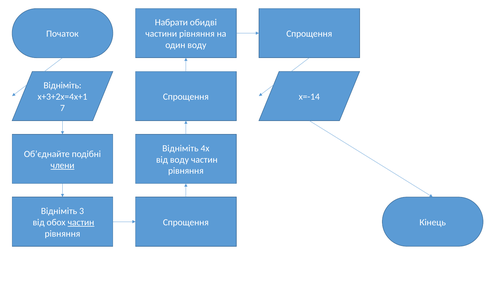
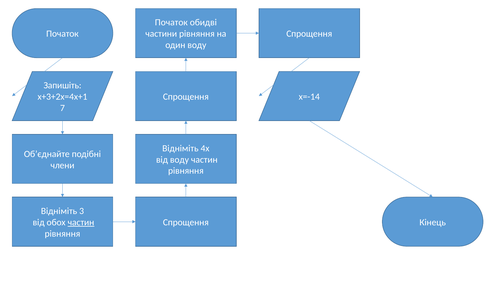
Набрати: Набрати -> Початок (171, 23)
Відніміть: Відніміть -> Запишіть (62, 85)
члени underline: present -> none (62, 165)
